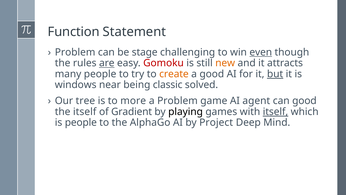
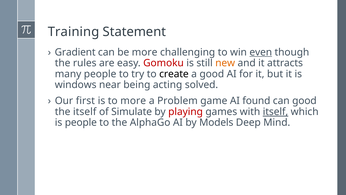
Function: Function -> Training (74, 32)
Problem: Problem -> Gradient (75, 52)
be stage: stage -> more (145, 52)
are underline: present -> none (107, 63)
create colour: orange -> black (174, 74)
but underline: present -> none (275, 74)
classic: classic -> acting (168, 85)
tree: tree -> first (85, 101)
agent: agent -> found (256, 101)
Gradient: Gradient -> Simulate (132, 112)
playing colour: black -> red (186, 112)
Project: Project -> Models (216, 122)
